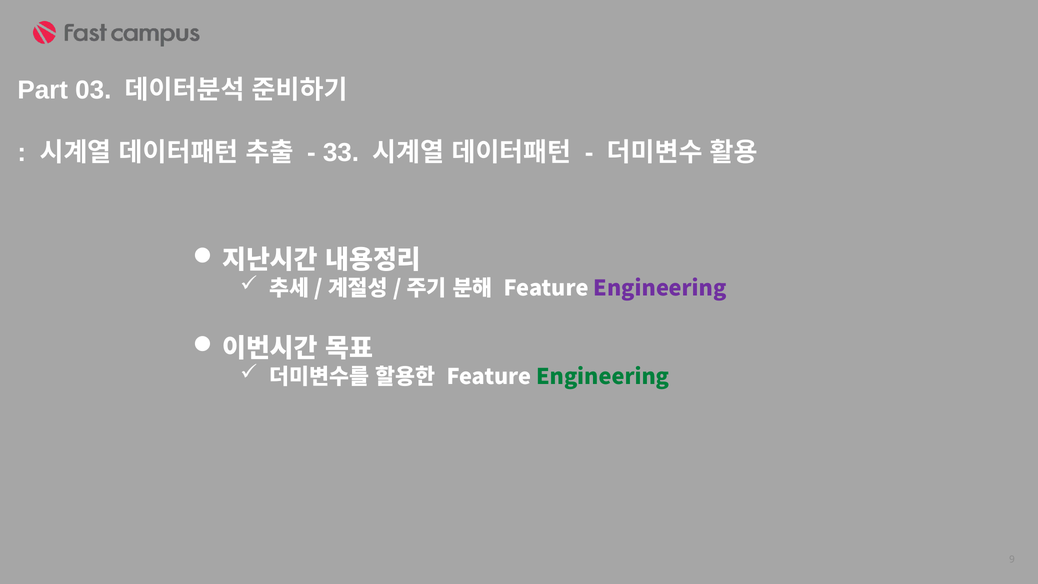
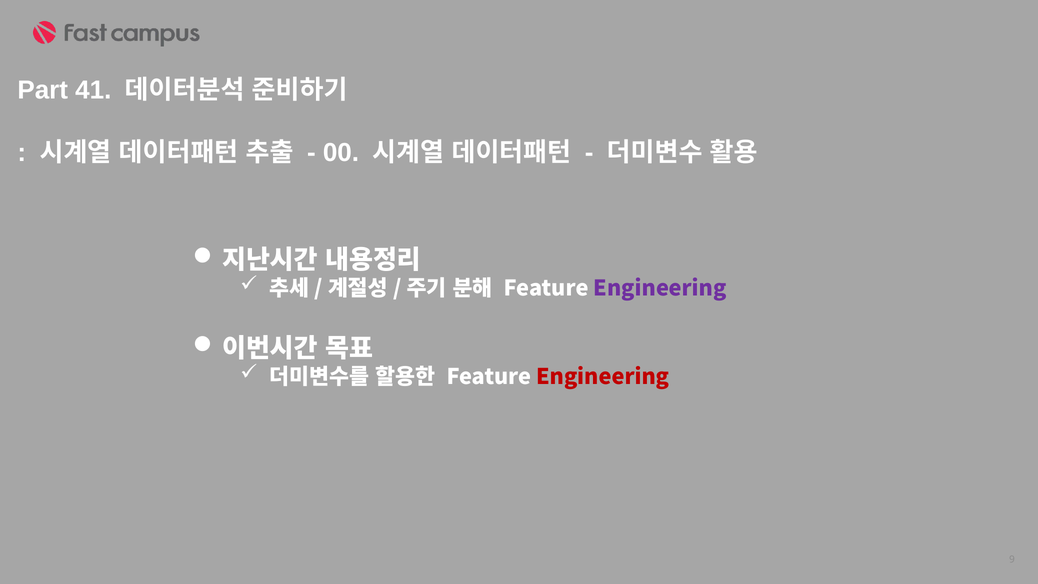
03: 03 -> 41 (93, 90)
33: 33 -> 00 (341, 153)
Engineering colour: green -> red (603, 377)
